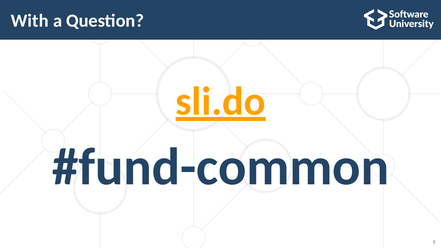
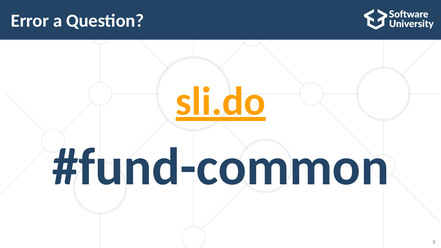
With: With -> Error (30, 21)
